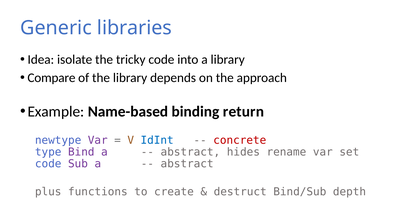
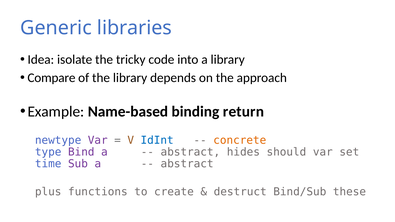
concrete colour: red -> orange (240, 140)
rename: rename -> should (286, 152)
code: code -> time (48, 164)
depth: depth -> these (349, 192)
